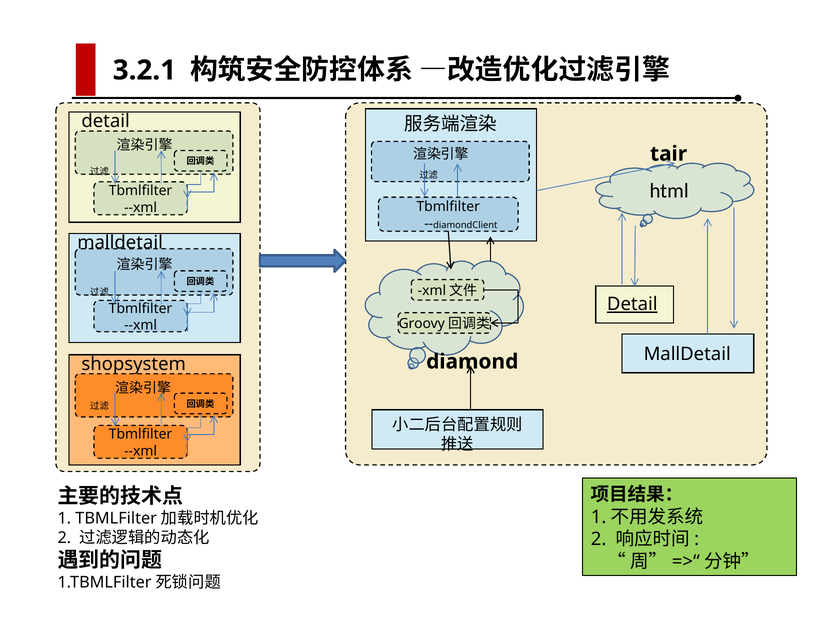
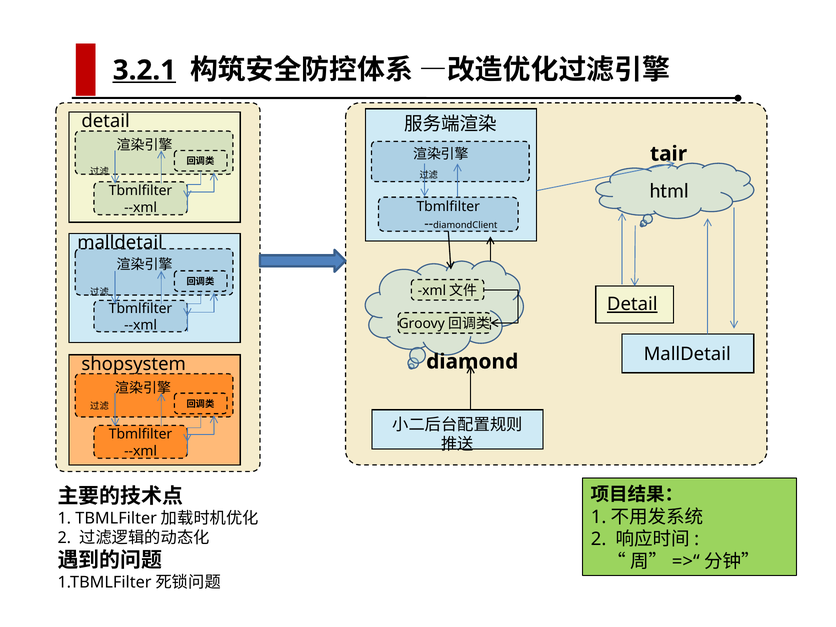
3.2.1 underline: none -> present (144, 70)
